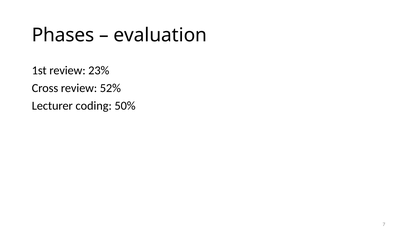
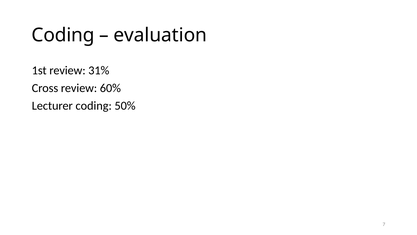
Phases: Phases -> Coding (63, 35)
23%: 23% -> 31% (99, 71)
52%: 52% -> 60% (110, 88)
